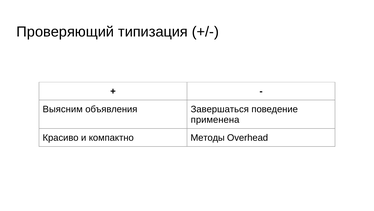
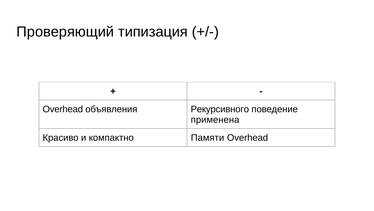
Выясним: Выясним -> Overhead (63, 109)
Завершаться: Завершаться -> Рекурсивного (220, 109)
Методы: Методы -> Памяти (208, 137)
